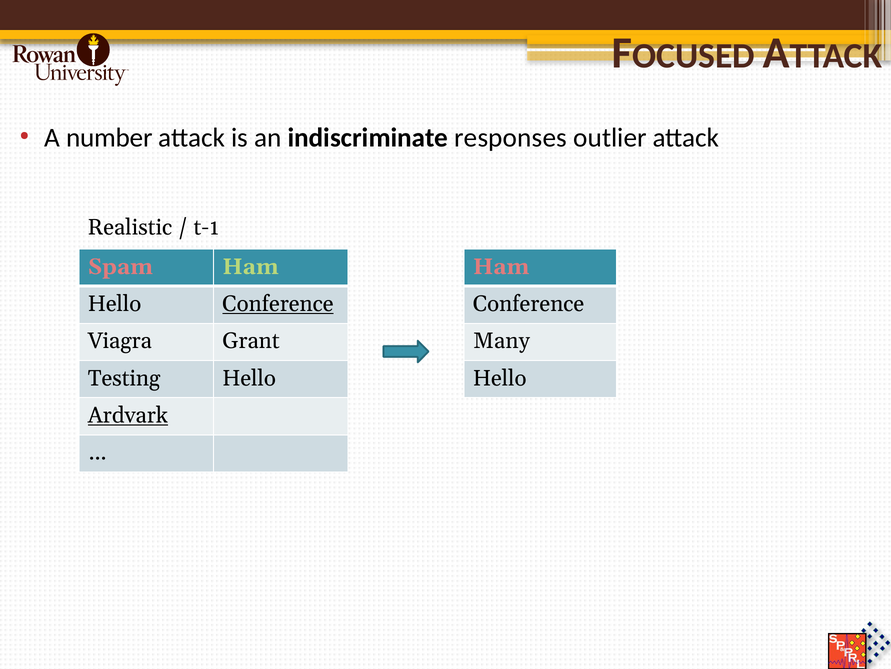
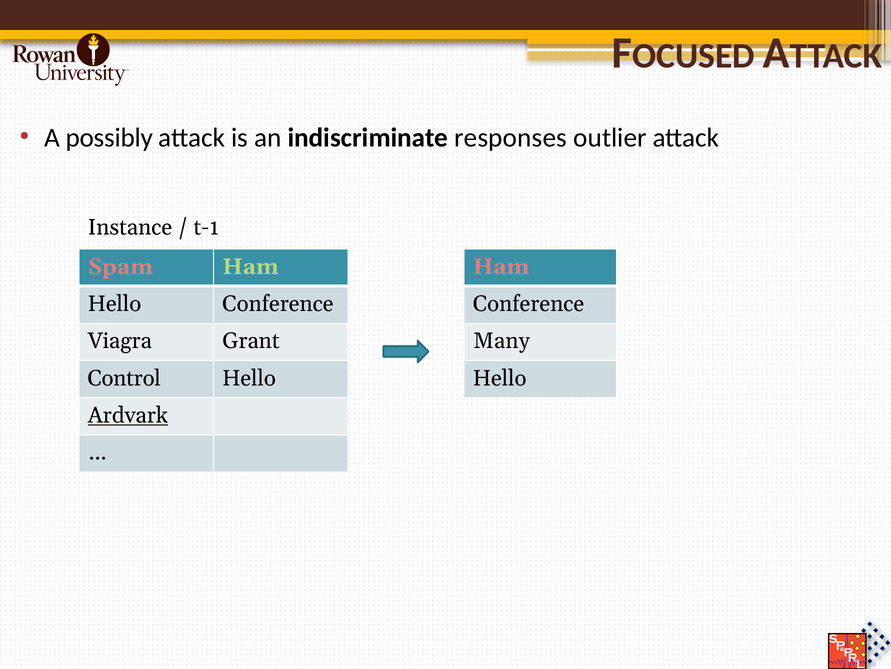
number: number -> possibly (109, 138)
Realistic: Realistic -> Instance (130, 227)
Conference underline: present -> none (278, 304)
Testing: Testing -> Control (124, 378)
